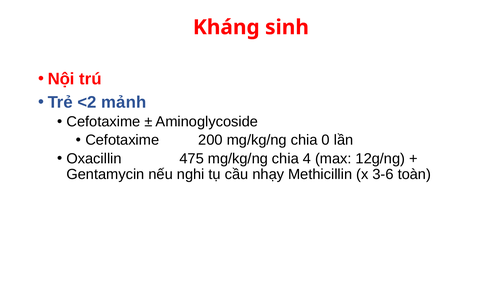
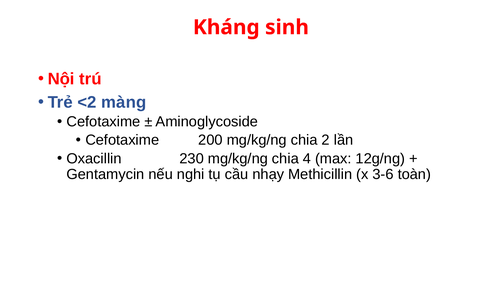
mảnh: mảnh -> màng (124, 102)
0: 0 -> 2 (326, 140)
475: 475 -> 230 (192, 159)
